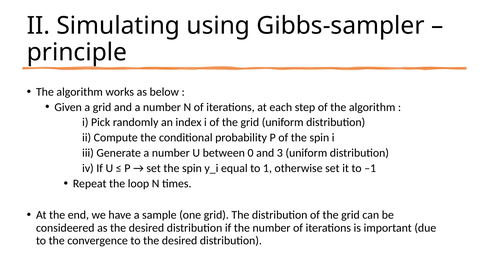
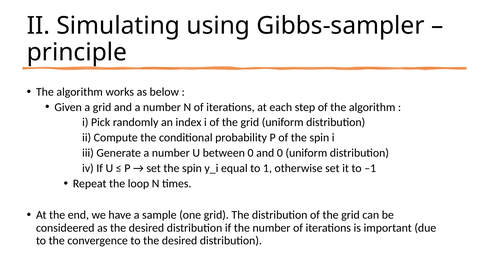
and 3: 3 -> 0 (280, 153)
